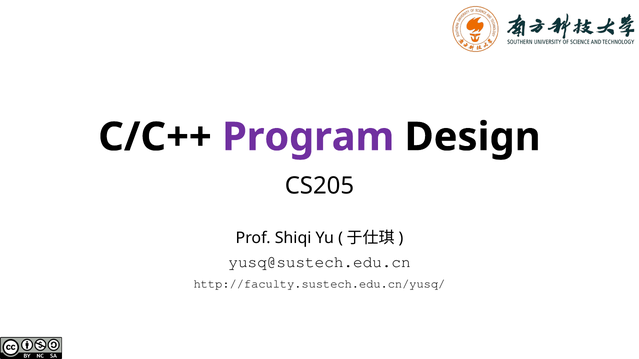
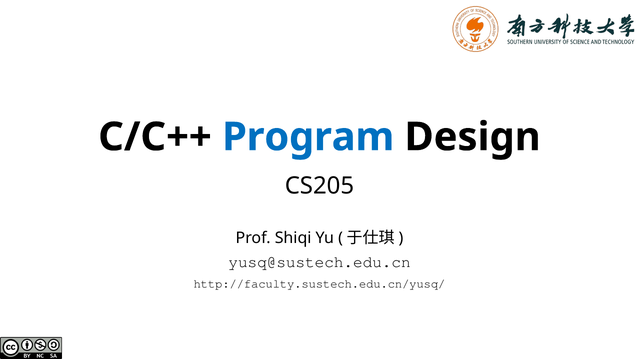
Program colour: purple -> blue (308, 137)
